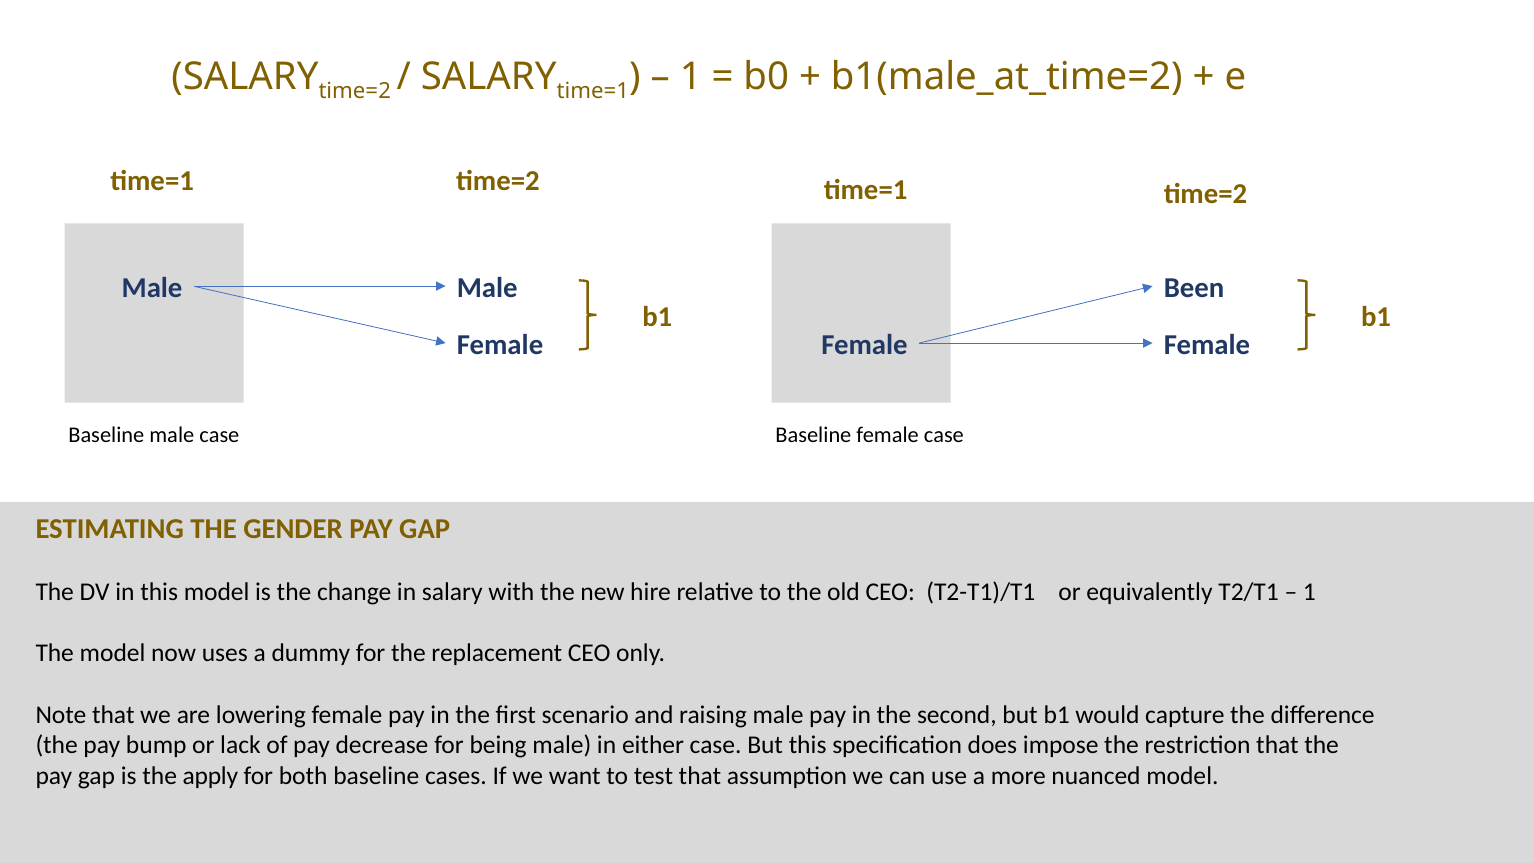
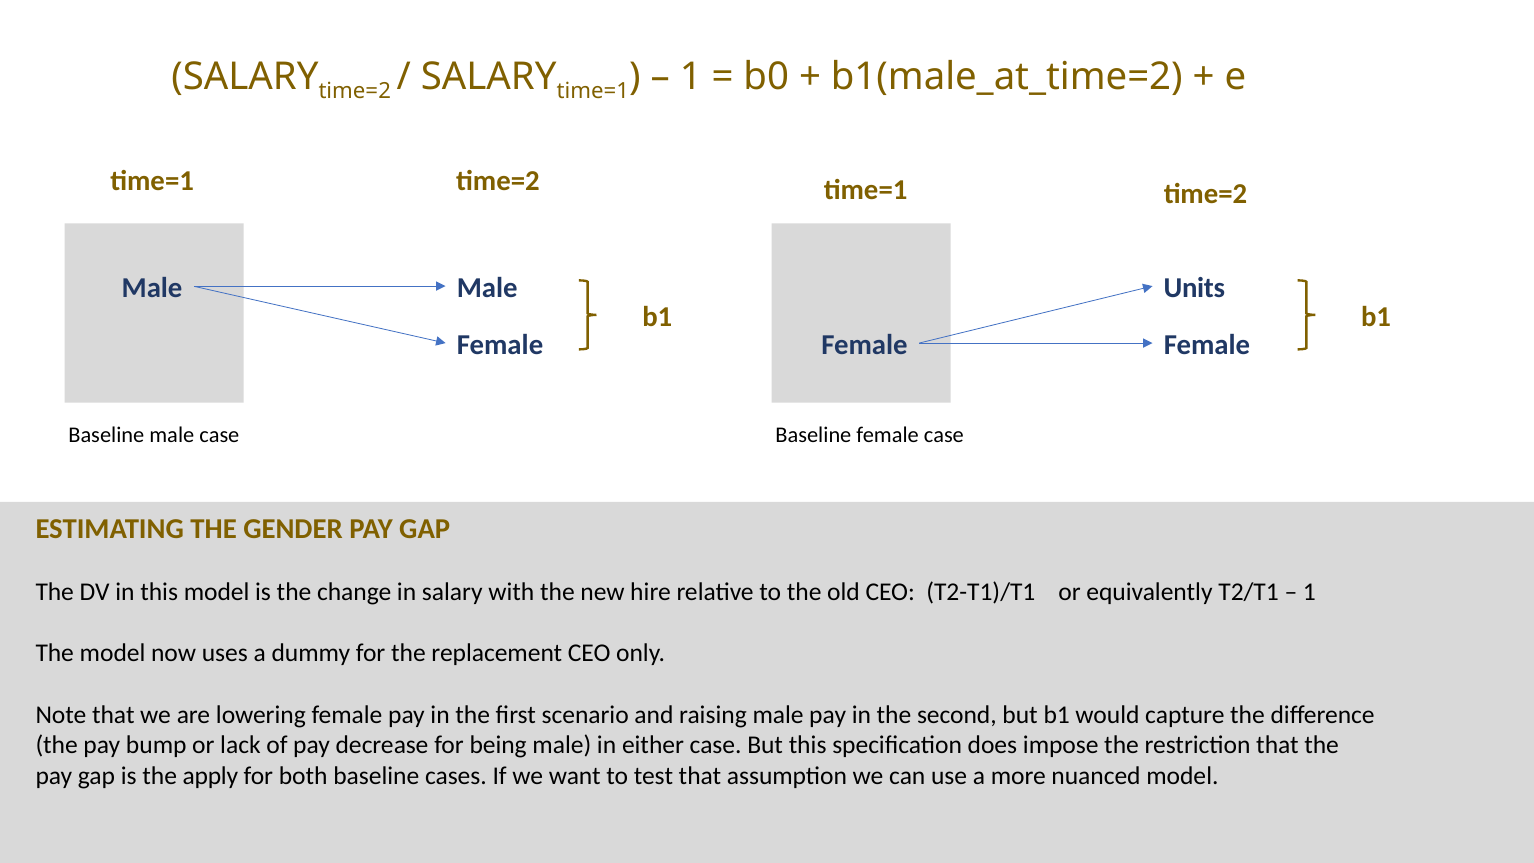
Been: Been -> Units (1194, 288)
